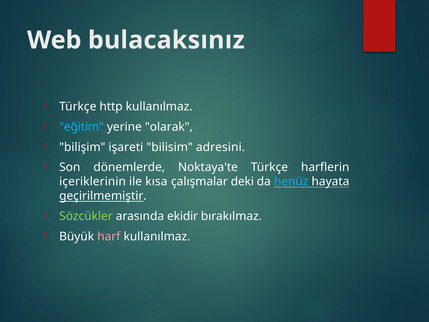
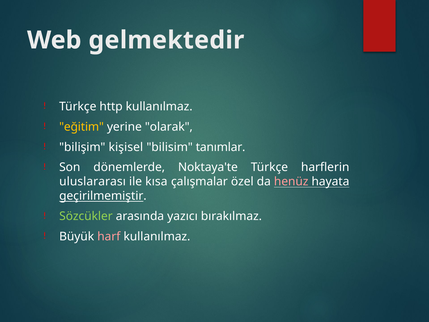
bulacaksınız: bulacaksınız -> gelmektedir (166, 40)
eğitim colour: light blue -> yellow (82, 127)
işareti: işareti -> kişisel (126, 147)
adresini: adresini -> tanımlar (221, 147)
içeriklerinin: içeriklerinin -> uluslararası (93, 182)
deki: deki -> özel (242, 182)
henüz colour: light blue -> pink (291, 182)
ekidir: ekidir -> yazıcı (182, 216)
